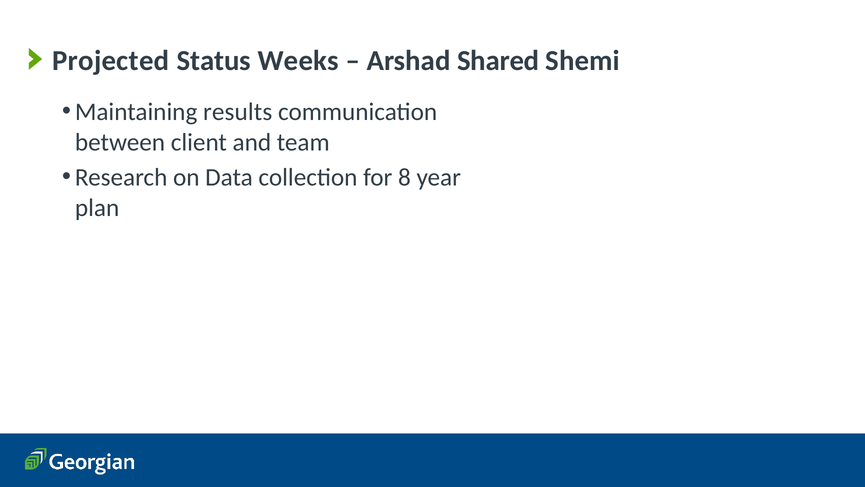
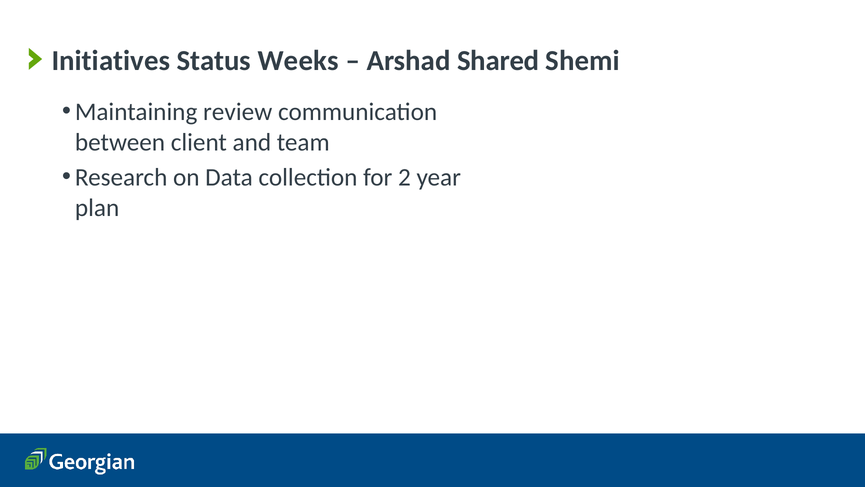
Projected: Projected -> Initiatives (111, 61)
results: results -> review (238, 112)
8: 8 -> 2 (404, 177)
